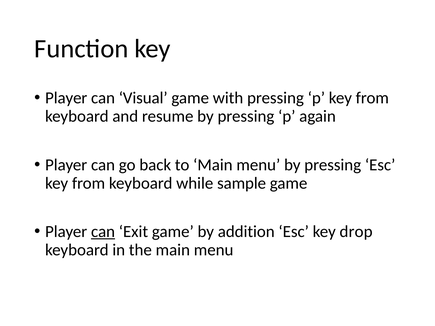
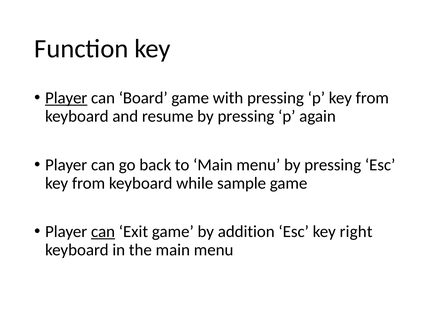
Player underline: none -> present (66, 98)
Visual: Visual -> Board (143, 98)
drop: drop -> right (356, 232)
